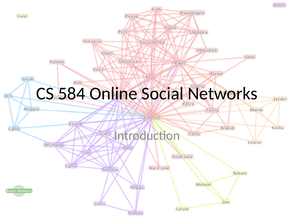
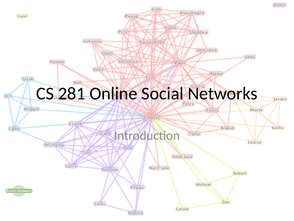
584: 584 -> 281 (72, 93)
